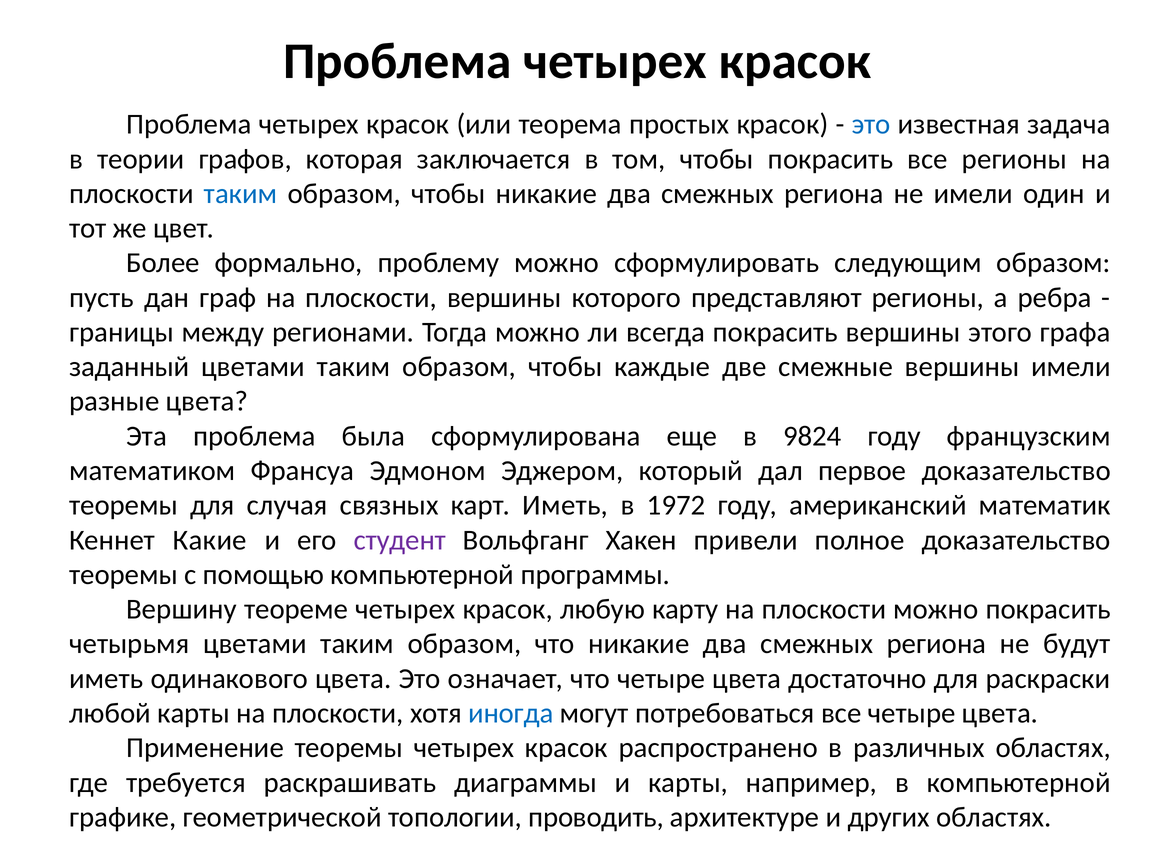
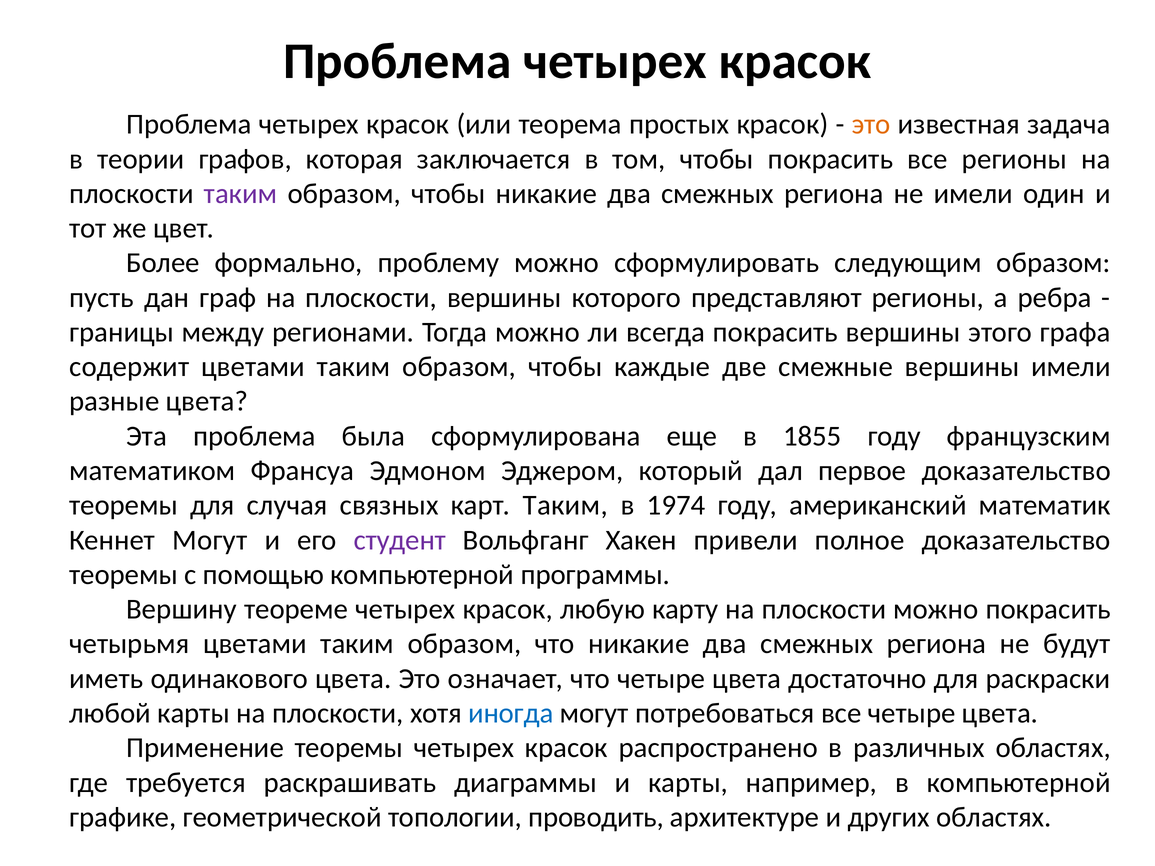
это colour: blue -> orange (871, 124)
таким colour: blue -> purple (241, 194)
заданный: заданный -> содержит (129, 367)
9824: 9824 -> 1855 (812, 436)
карт Иметь: Иметь -> Таким (565, 506)
1972: 1972 -> 1974 (676, 506)
Кеннет Какие: Какие -> Могут (210, 540)
